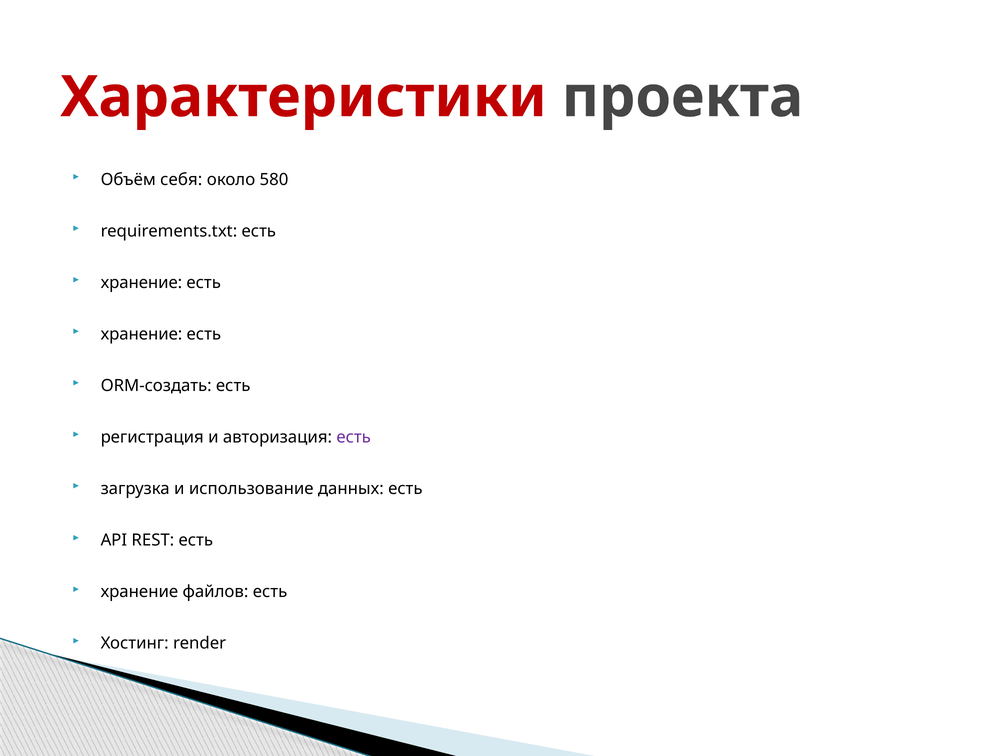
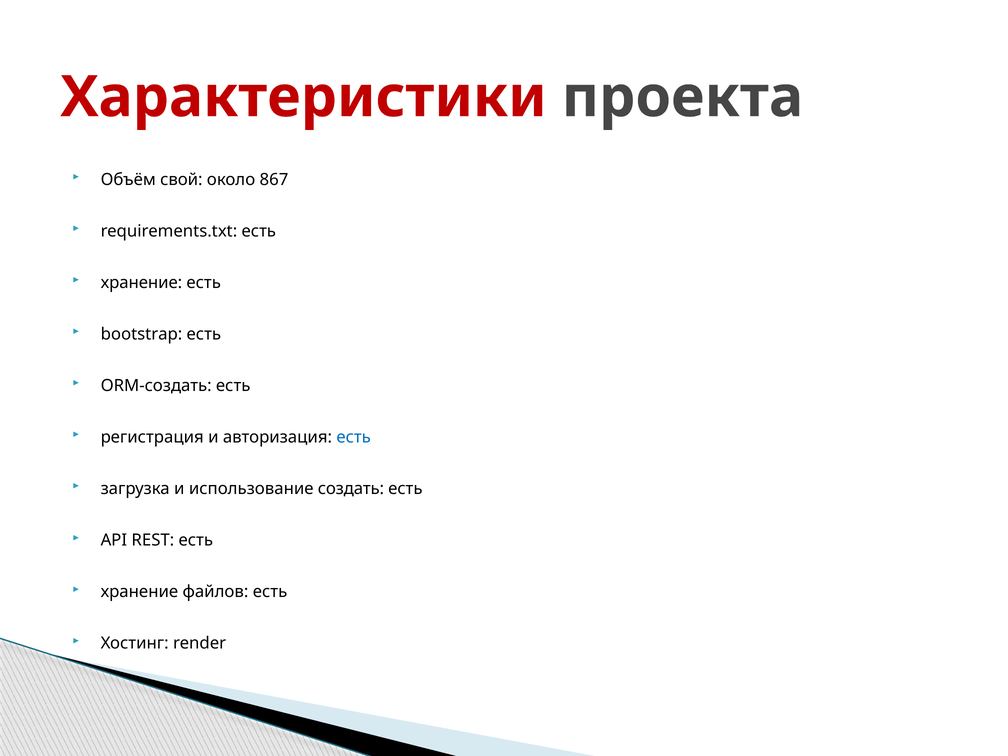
себя: себя -> свой (181, 180)
580: 580 -> 867 (274, 180)
хранение: хранение -> bootstrap (141, 334)
есть colour: purple -> blue (354, 437)
данных: данных -> создать (351, 489)
